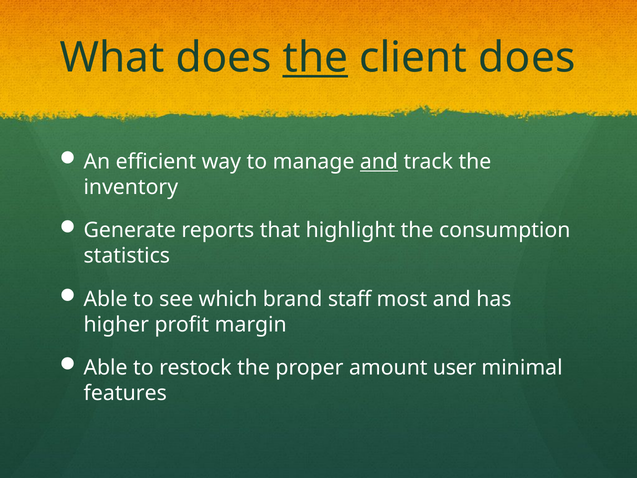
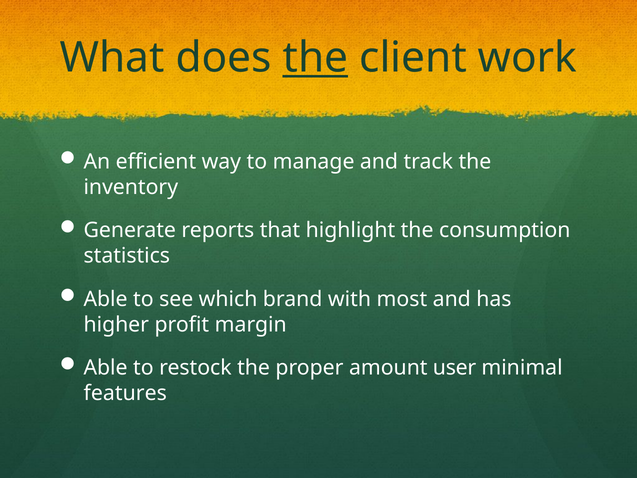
client does: does -> work (527, 58)
and underline: present -> none (379, 162)
staff: staff -> with (349, 299)
